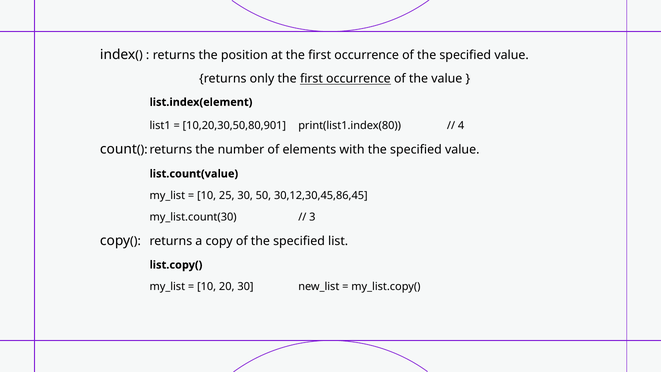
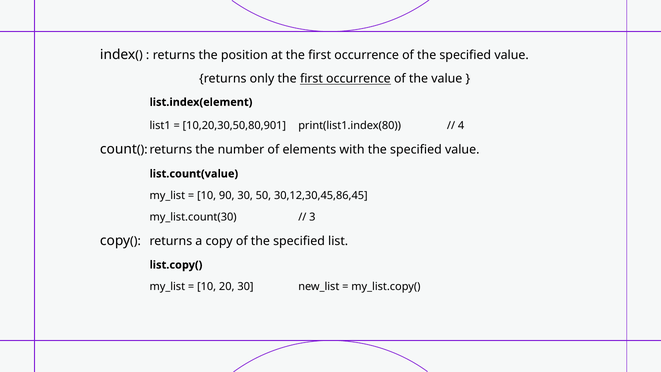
25: 25 -> 90 (227, 195)
